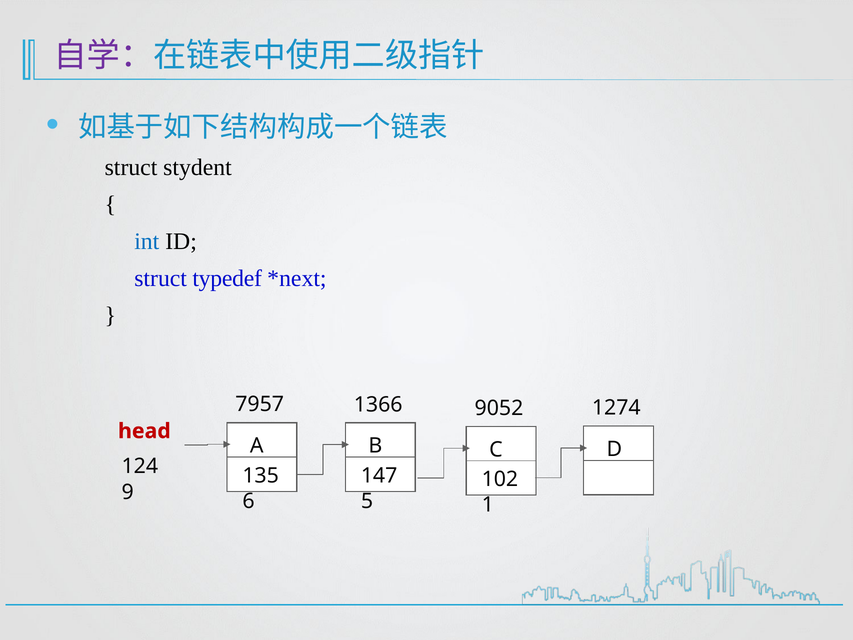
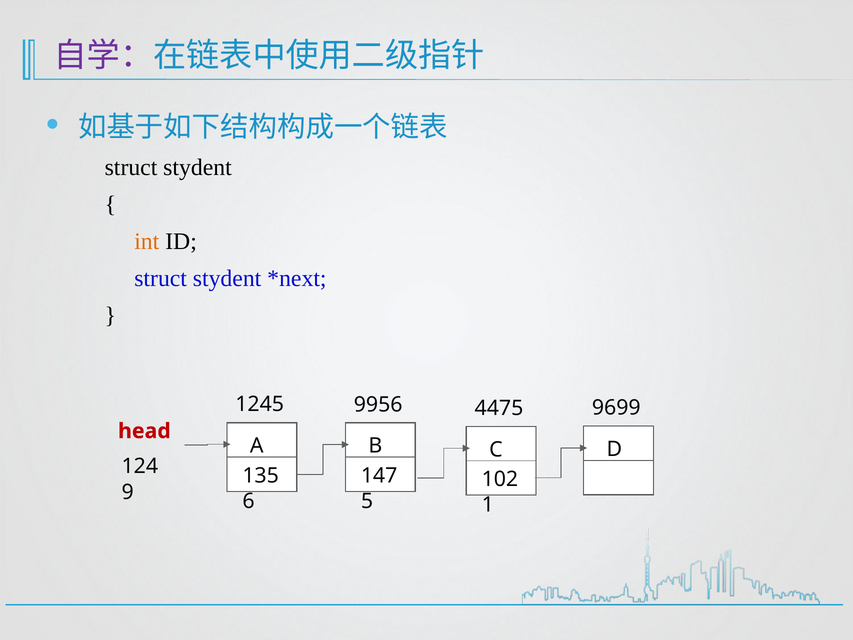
int colour: blue -> orange (147, 241)
typedef: typedef -> stydent (227, 278)
7957: 7957 -> 1245 (260, 404)
1366: 1366 -> 9956 (378, 404)
1274: 1274 -> 9699 (616, 408)
9052: 9052 -> 4475 (499, 408)
